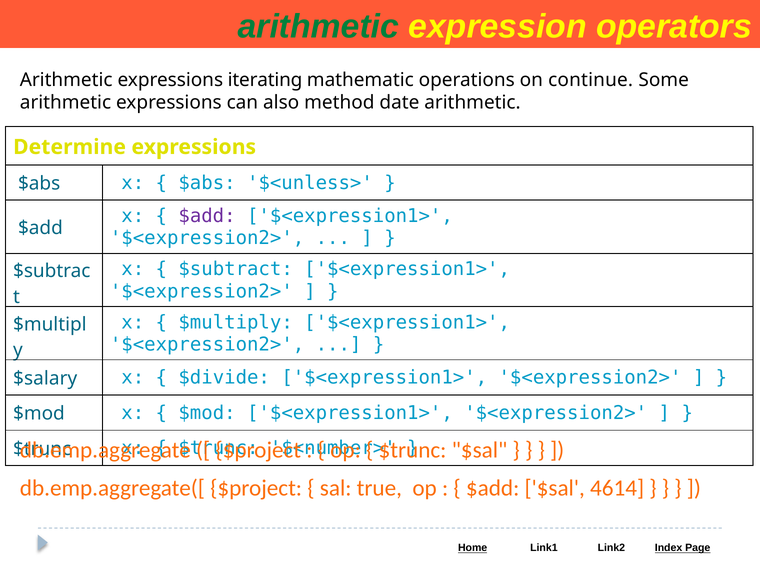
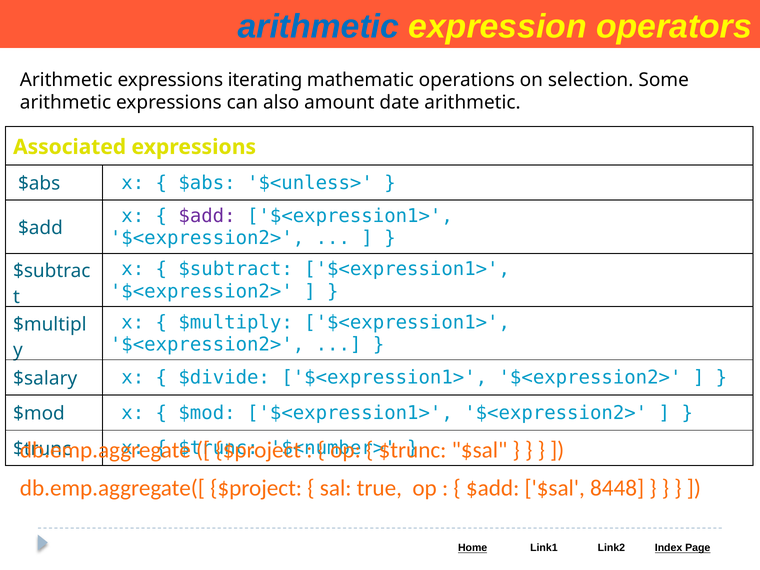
arithmetic colour: green -> blue (318, 26)
continue: continue -> selection (591, 80)
method: method -> amount (339, 103)
Determine: Determine -> Associated (70, 147)
4614: 4614 -> 8448 (617, 488)
